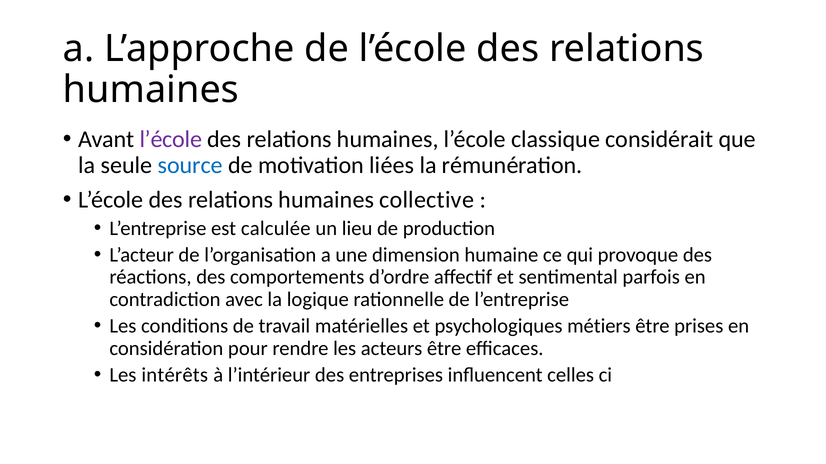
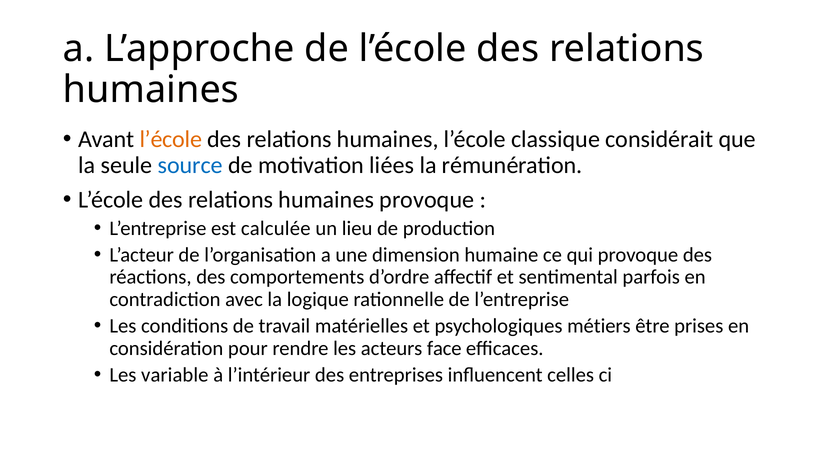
l’école colour: purple -> orange (171, 140)
humaines collective: collective -> provoque (427, 200)
acteurs être: être -> face (444, 349)
intérêts: intérêts -> variable (175, 375)
